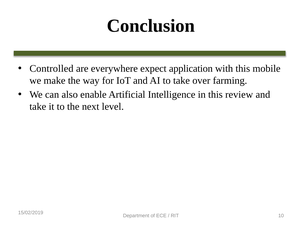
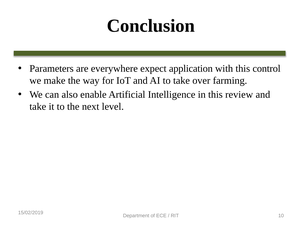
Controlled: Controlled -> Parameters (52, 69)
mobile: mobile -> control (267, 69)
